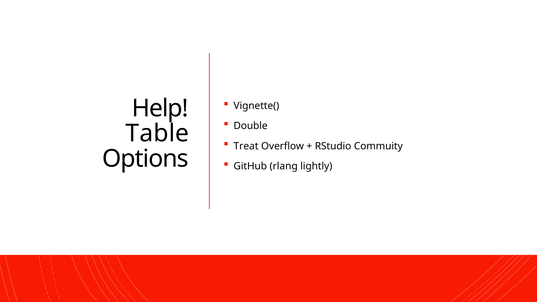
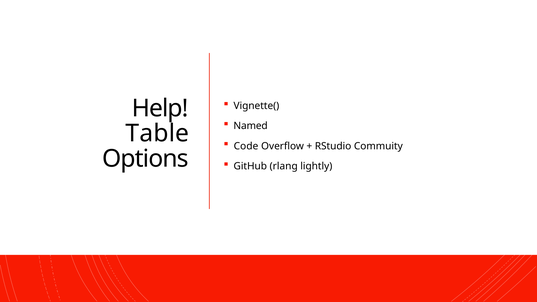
Double: Double -> Named (251, 126)
Treat: Treat -> Code (246, 146)
